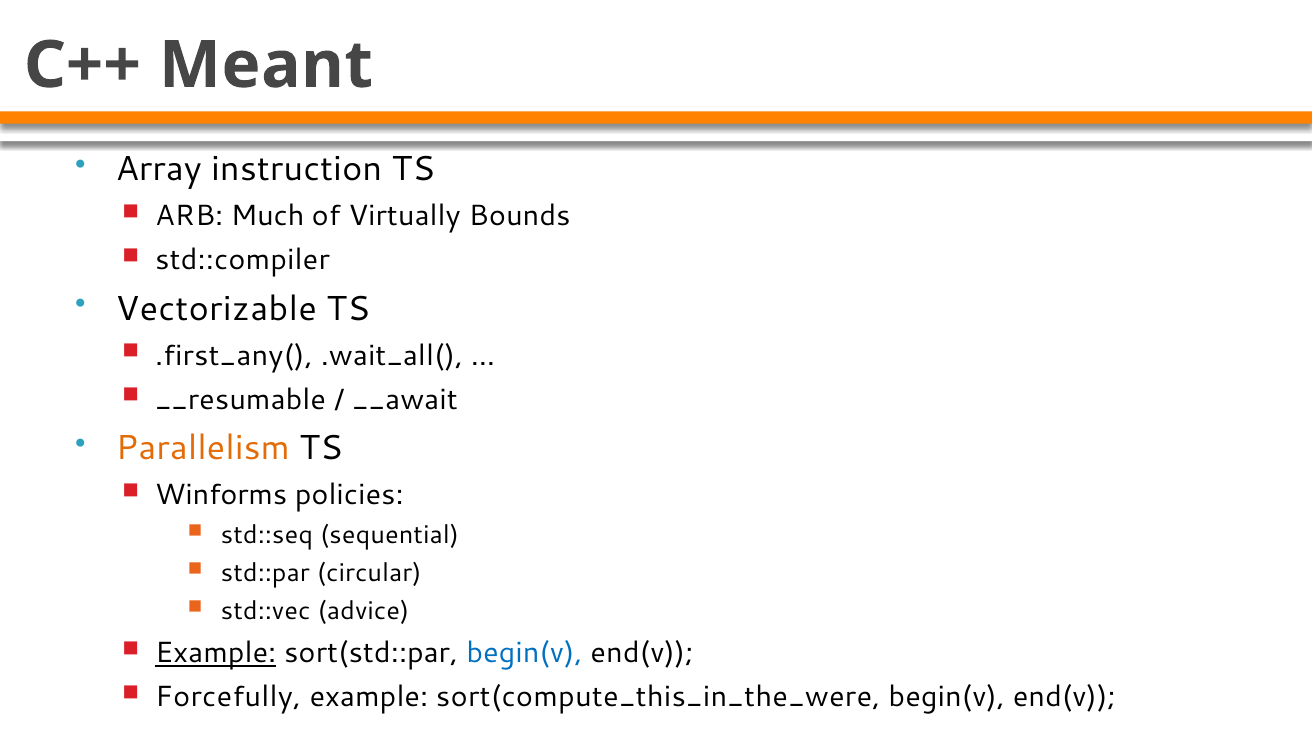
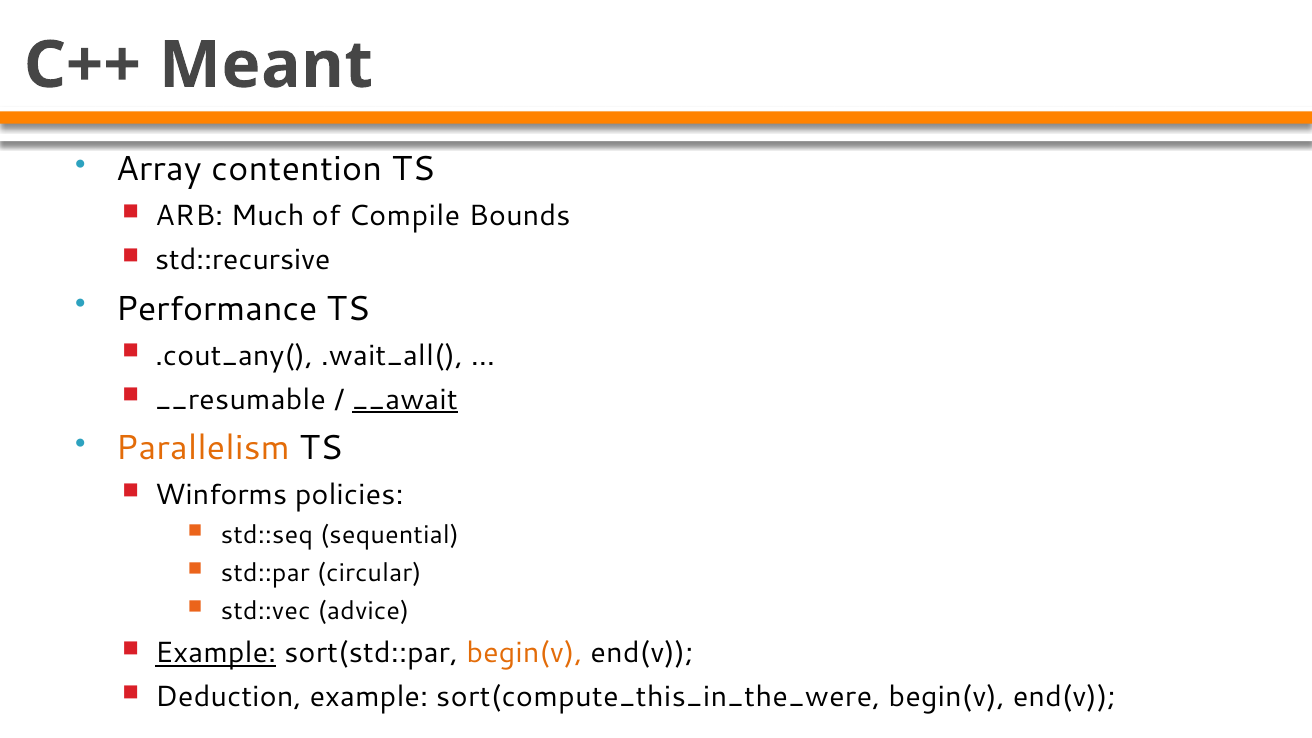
instruction: instruction -> contention (297, 169)
Virtually: Virtually -> Compile (404, 216)
std::compiler: std::compiler -> std::recursive (243, 260)
Vectorizable: Vectorizable -> Performance (217, 309)
.first_any(: .first_any( -> .cout_any( (234, 356)
__await underline: none -> present (405, 400)
begin(v colour: blue -> orange (524, 653)
Forcefully: Forcefully -> Deduction (228, 697)
